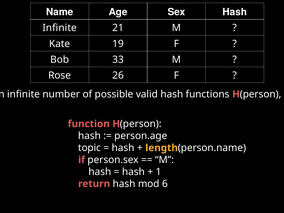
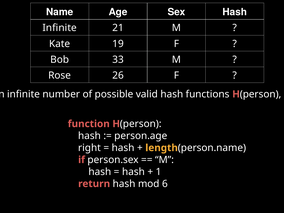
topic: topic -> right (89, 148)
